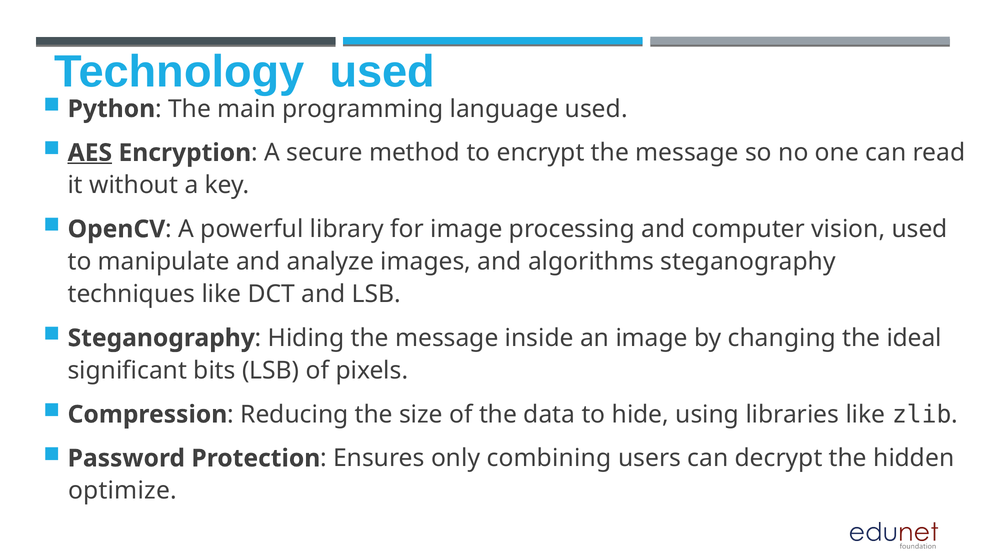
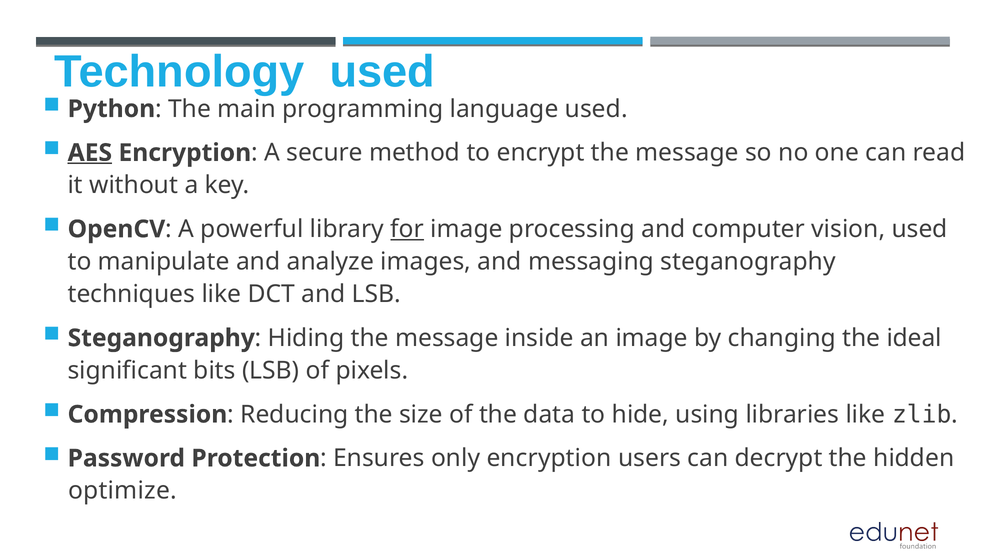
for underline: none -> present (407, 229)
algorithms: algorithms -> messaging (591, 261)
only combining: combining -> encryption (549, 458)
